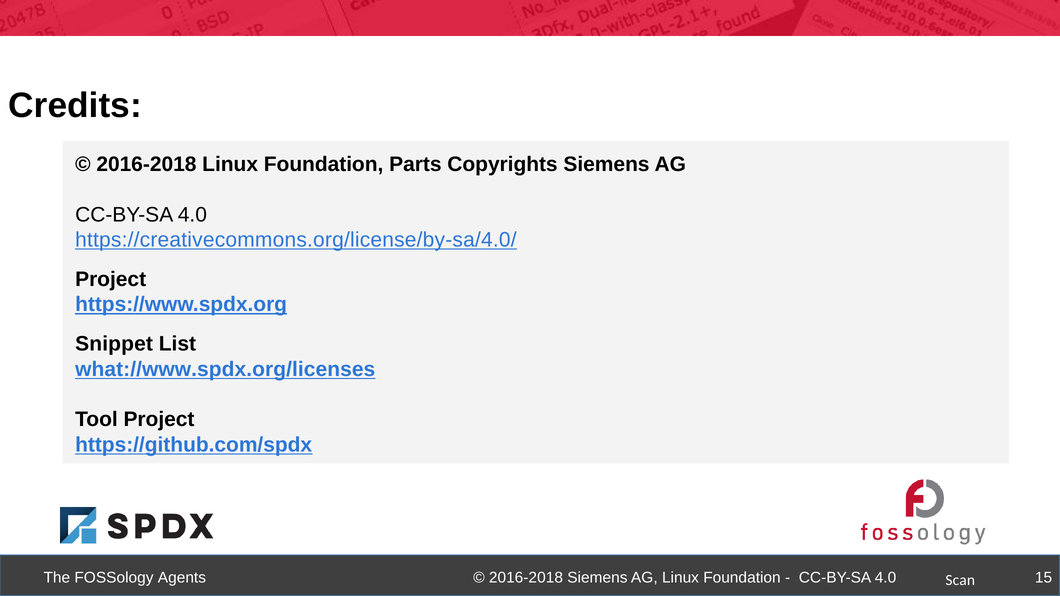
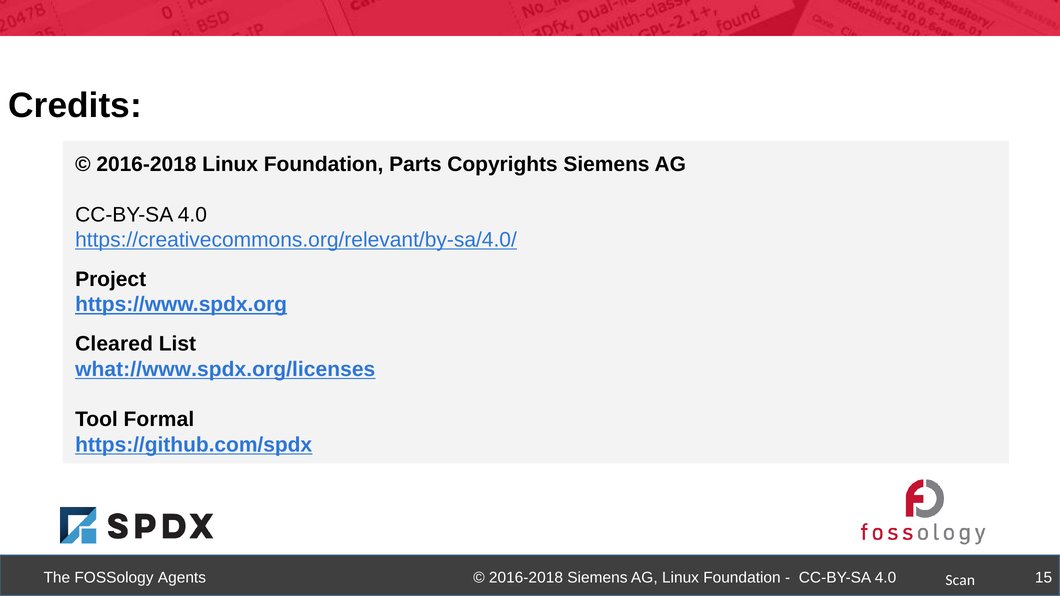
https://creativecommons.org/license/by-sa/4.0/: https://creativecommons.org/license/by-sa/4.0/ -> https://creativecommons.org/relevant/by-sa/4.0/ (296, 240)
Snippet: Snippet -> Cleared (114, 344)
Tool Project: Project -> Formal (159, 420)
